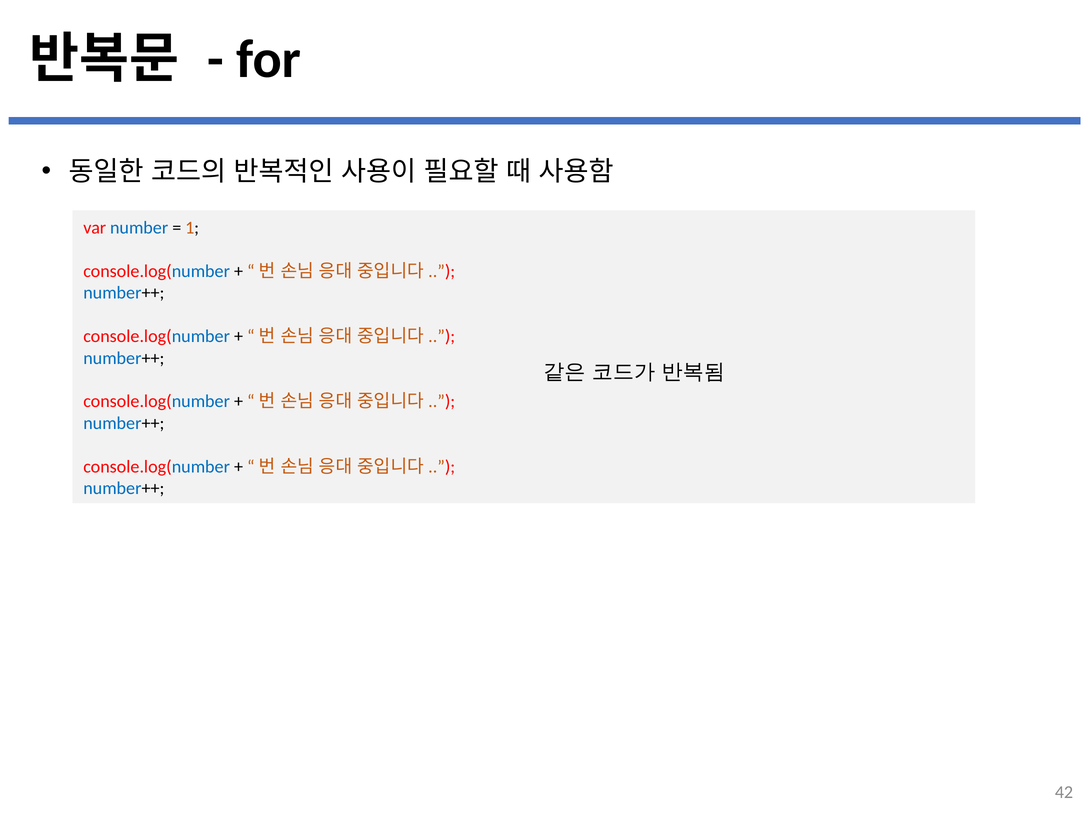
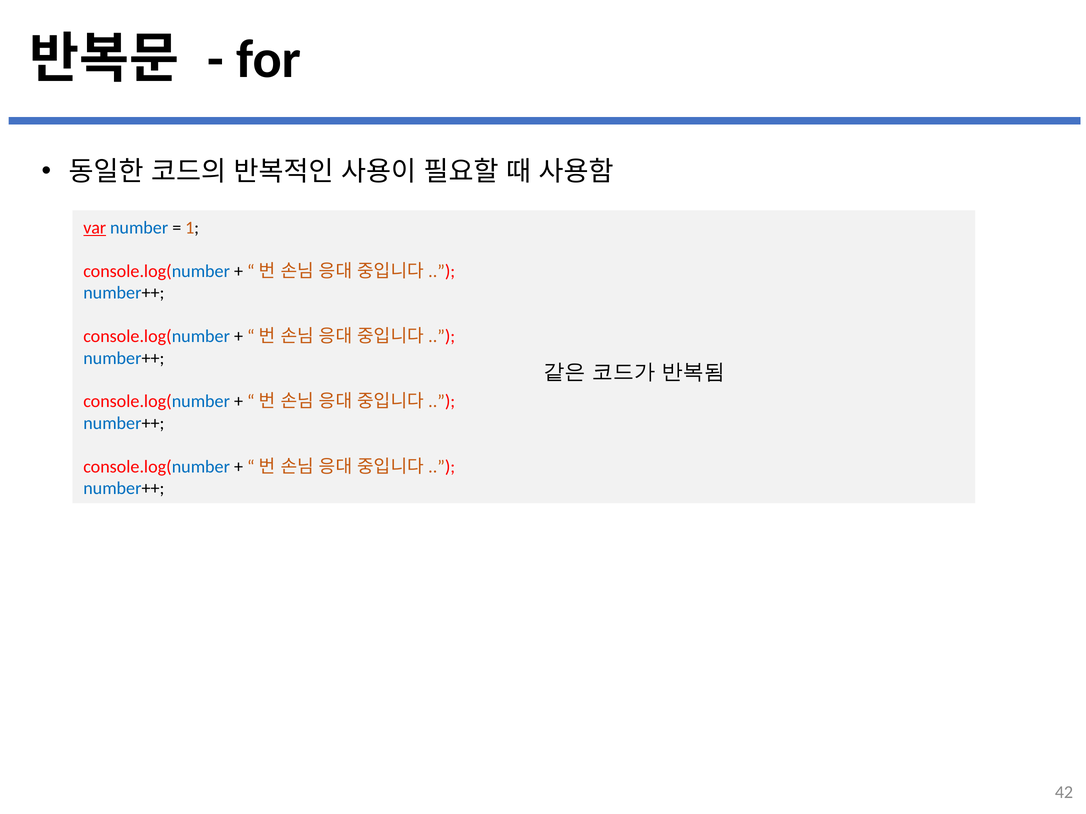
var underline: none -> present (95, 228)
